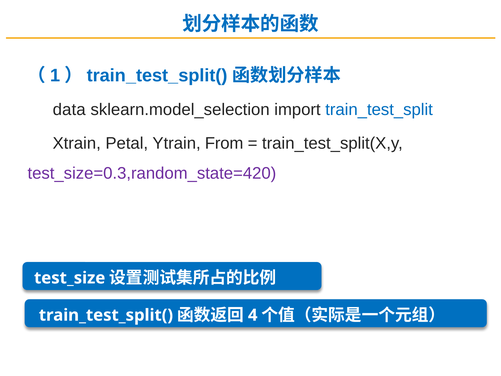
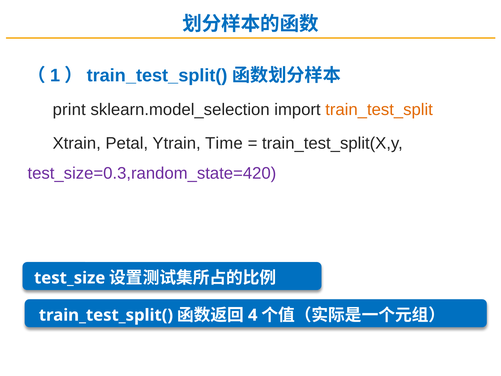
data: data -> print (69, 110)
train_test_split colour: blue -> orange (379, 110)
From: From -> Time (224, 143)
